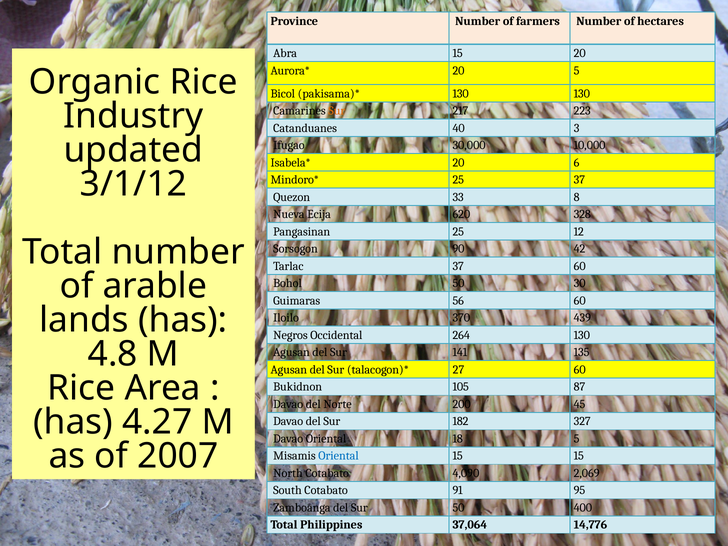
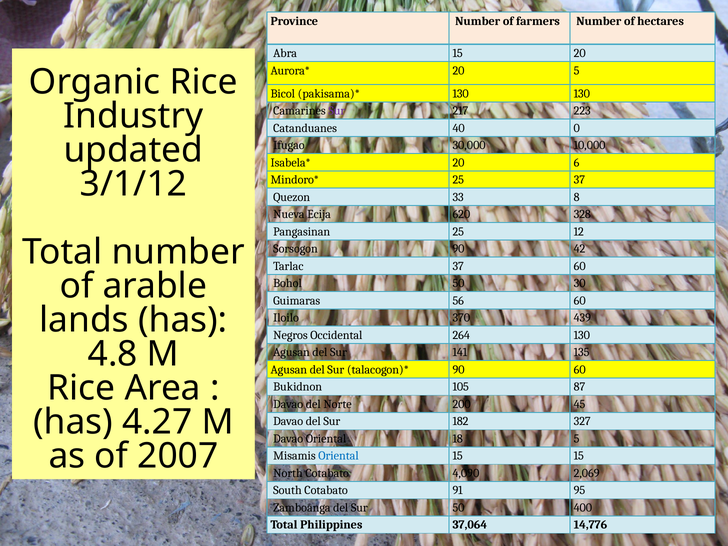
Sur colour: orange -> purple (337, 111)
3: 3 -> 0 (577, 128)
27: 27 -> 90 (459, 370)
